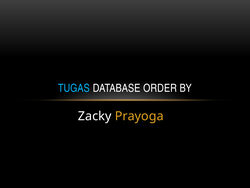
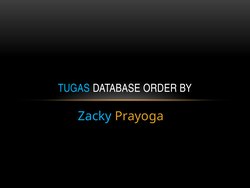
Zacky colour: white -> light blue (95, 116)
